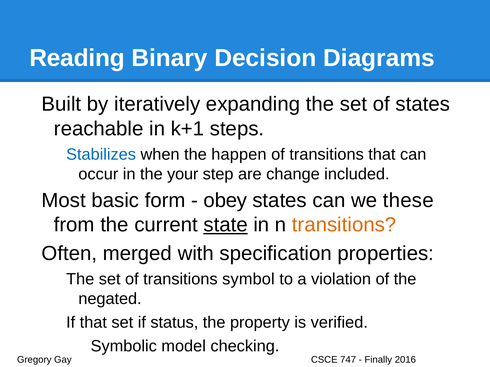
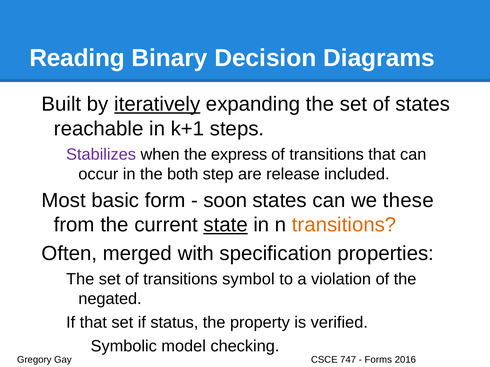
iteratively underline: none -> present (157, 104)
Stabilizes colour: blue -> purple (101, 155)
happen: happen -> express (239, 155)
your: your -> both (183, 174)
change: change -> release (293, 174)
obey: obey -> soon (225, 201)
Finally: Finally -> Forms (378, 360)
